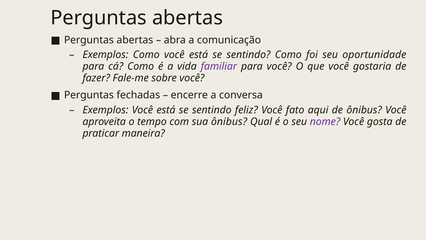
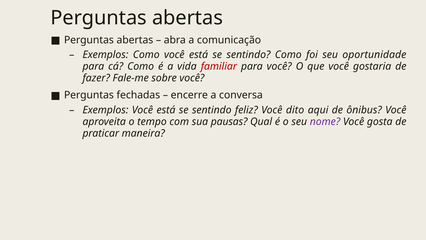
familiar colour: purple -> red (219, 66)
fato: fato -> dito (295, 110)
sua ônibus: ônibus -> pausas (229, 122)
